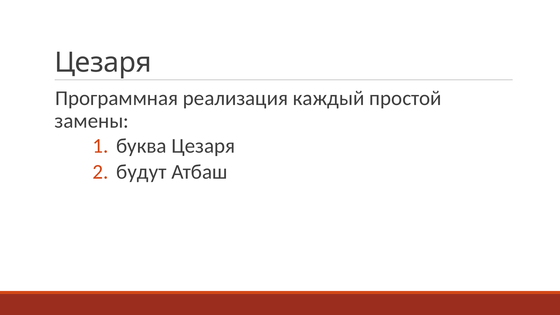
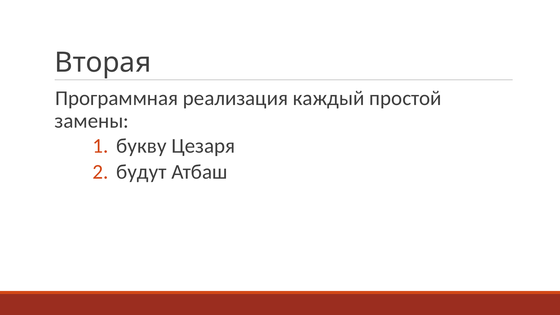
Цезаря: Цезаря -> Вторая (103, 63)
буква: буква -> букву (141, 146)
